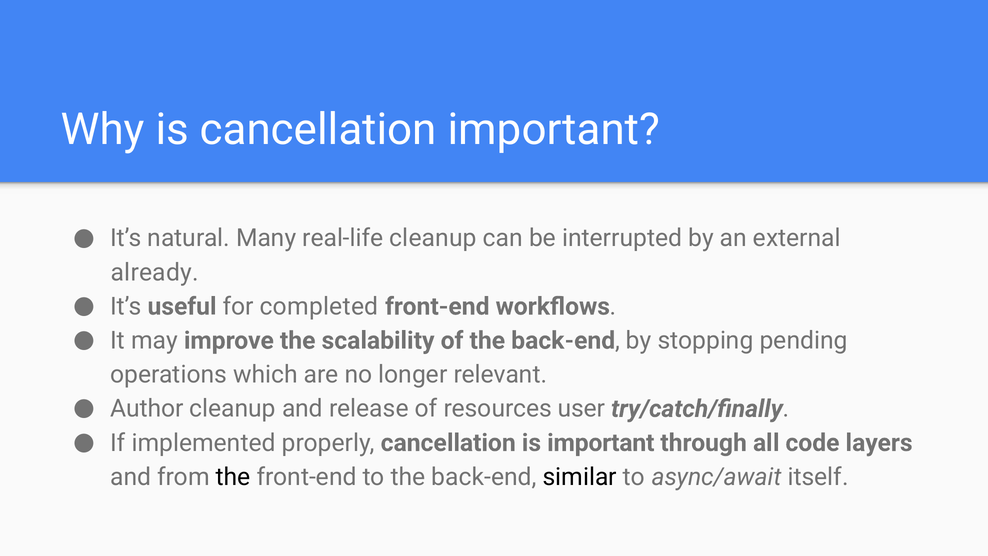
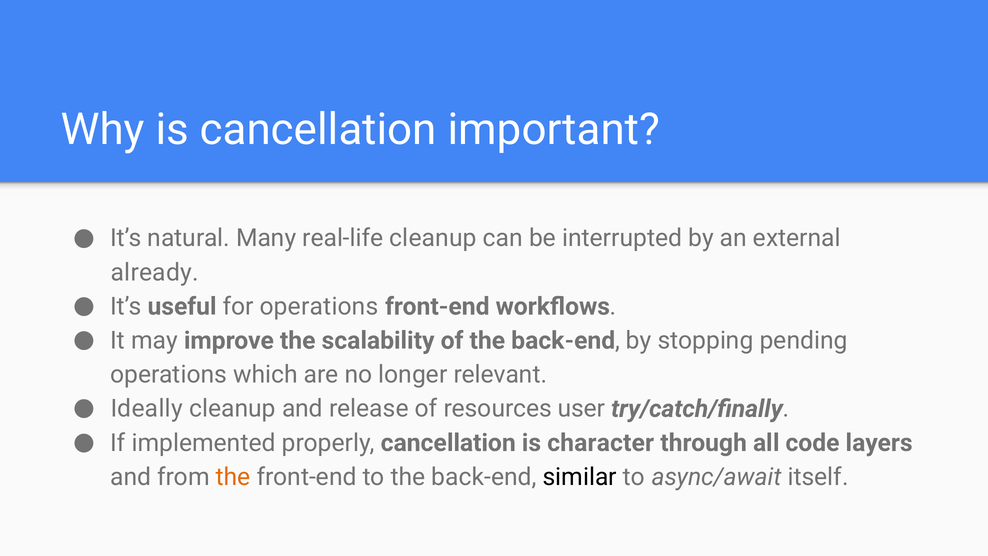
for completed: completed -> operations (319, 306)
Author: Author -> Ideally (147, 409)
is important: important -> character (601, 443)
the colour: black -> orange (233, 477)
